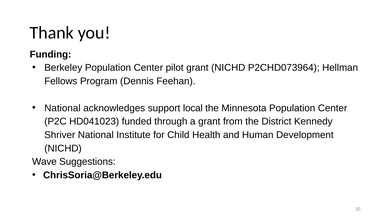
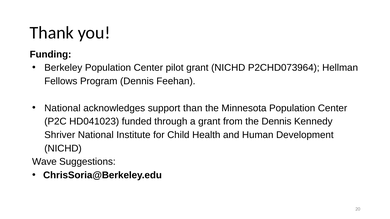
local: local -> than (193, 108)
the District: District -> Dennis (276, 122)
